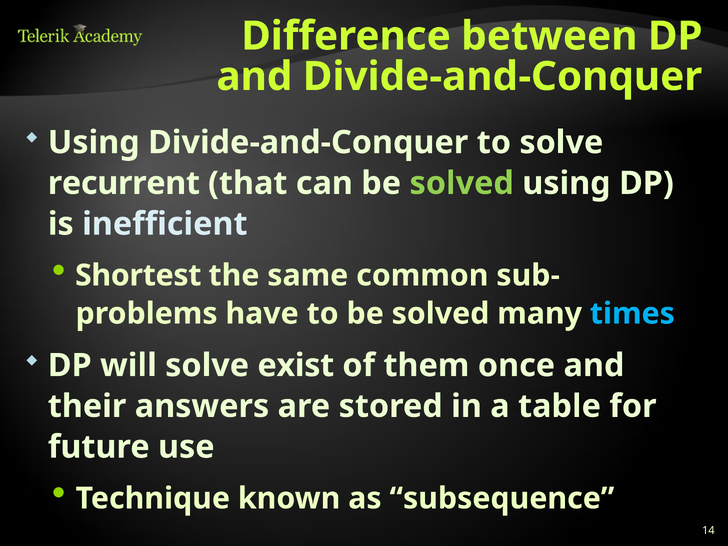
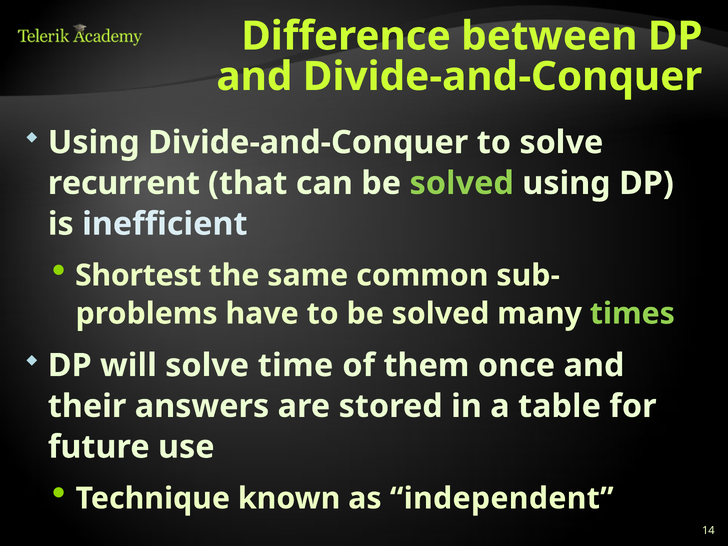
times colour: light blue -> light green (632, 314)
exist: exist -> time (296, 365)
subsequence: subsequence -> independent (502, 498)
